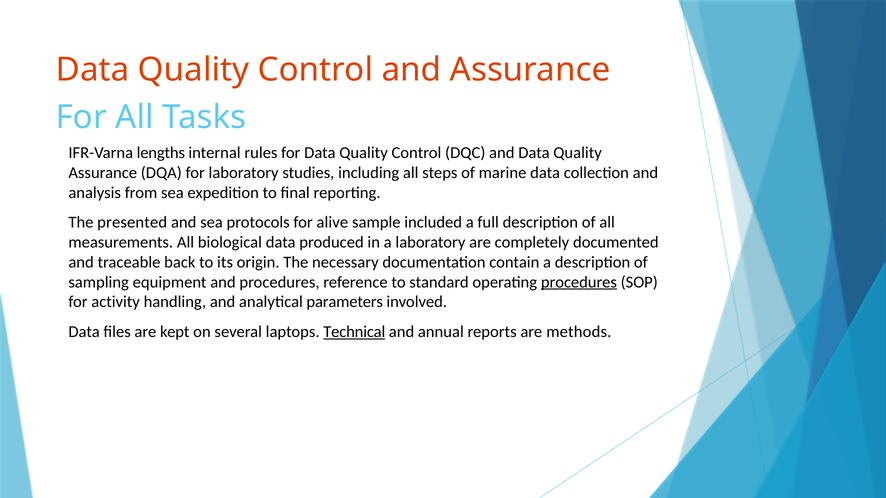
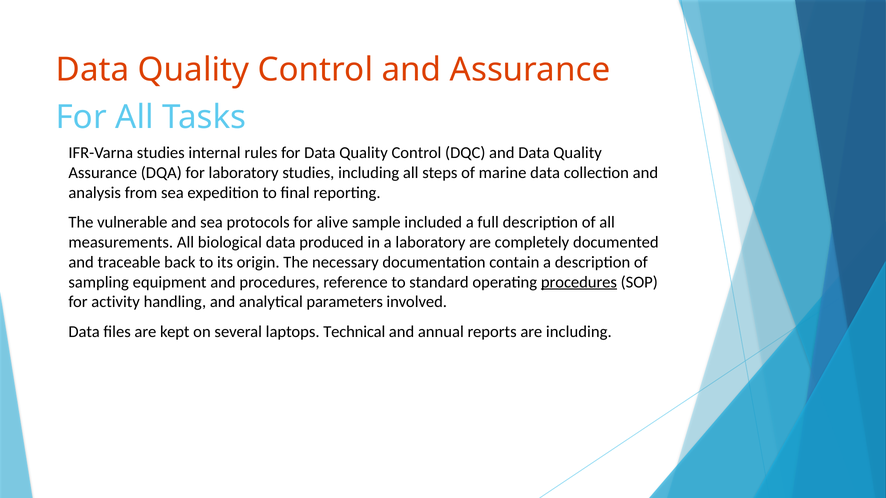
IFR-Varna lengths: lengths -> studies (161, 153)
presented: presented -> vulnerable (132, 222)
Technical underline: present -> none (354, 332)
are methods: methods -> including (579, 332)
